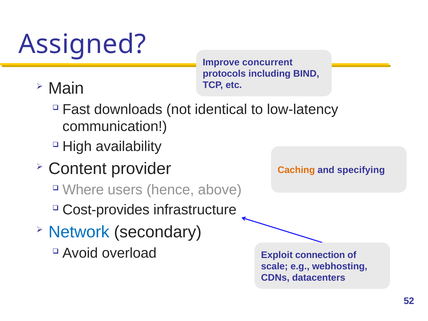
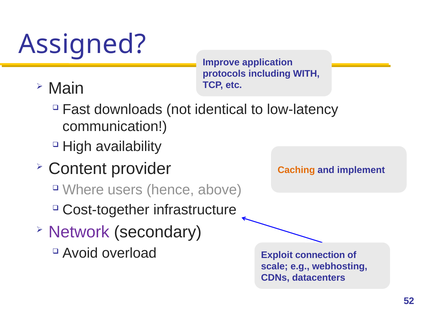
concurrent: concurrent -> application (267, 62)
BIND: BIND -> WITH (306, 74)
specifying: specifying -> implement (361, 170)
Cost-provides: Cost-provides -> Cost-together (106, 210)
Network colour: blue -> purple (79, 232)
